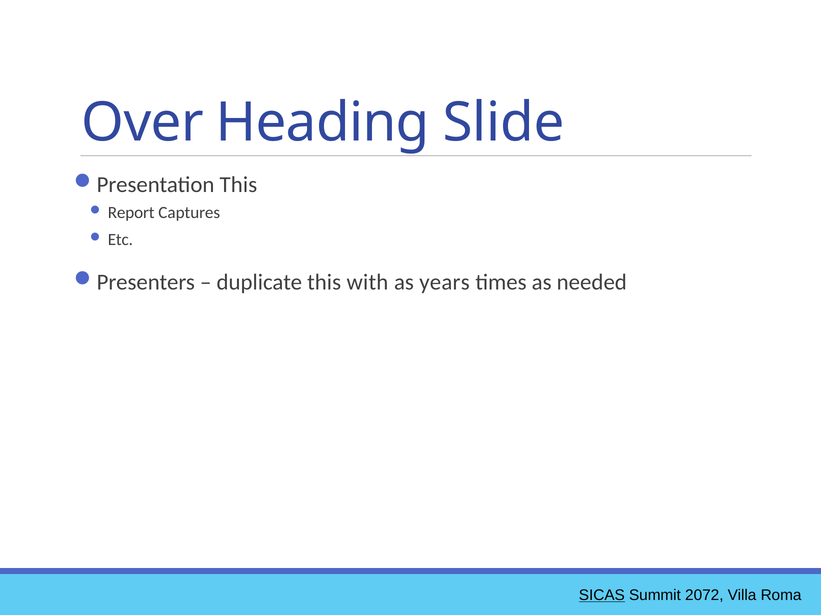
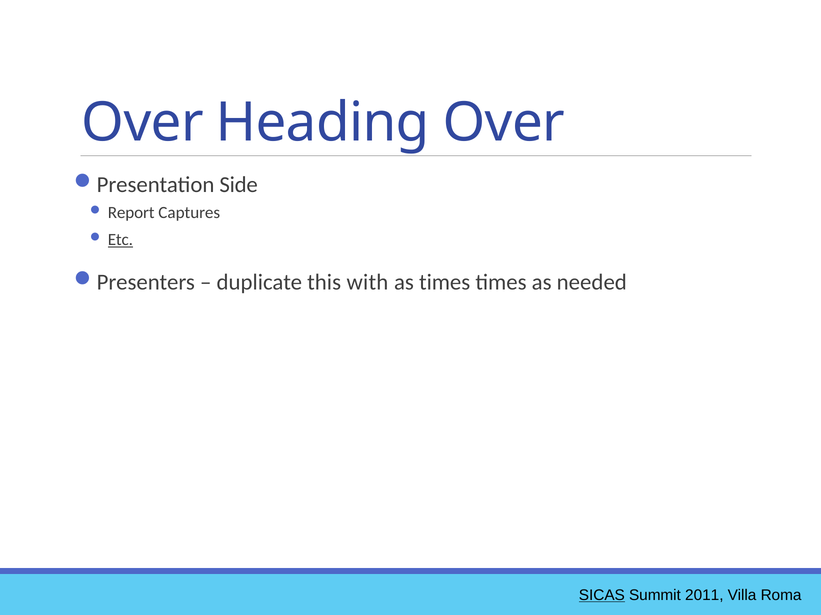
Heading Slide: Slide -> Over (504, 123)
Presentation This: This -> Side (239, 185)
Etc underline: none -> present (120, 240)
as years: years -> times (445, 283)
2072: 2072 -> 2011 (704, 596)
